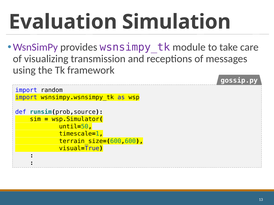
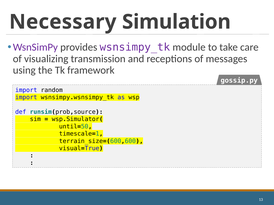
Evaluation: Evaluation -> Necessary (63, 22)
